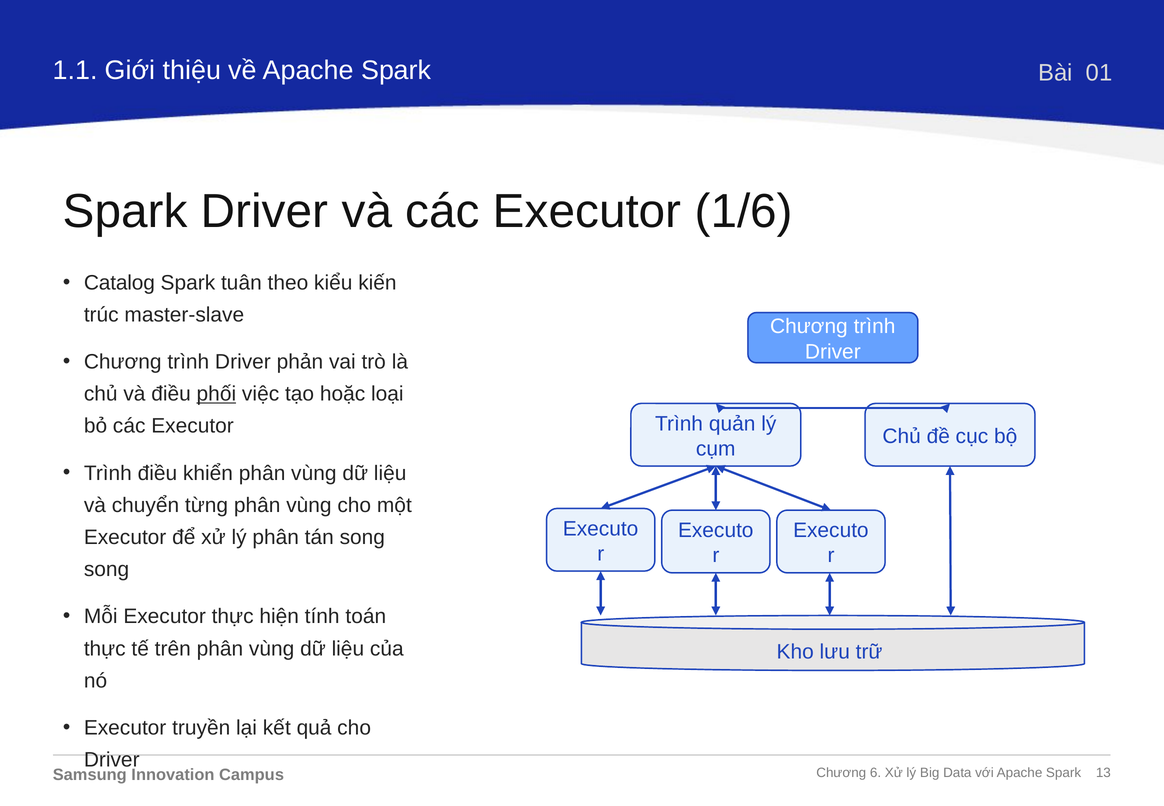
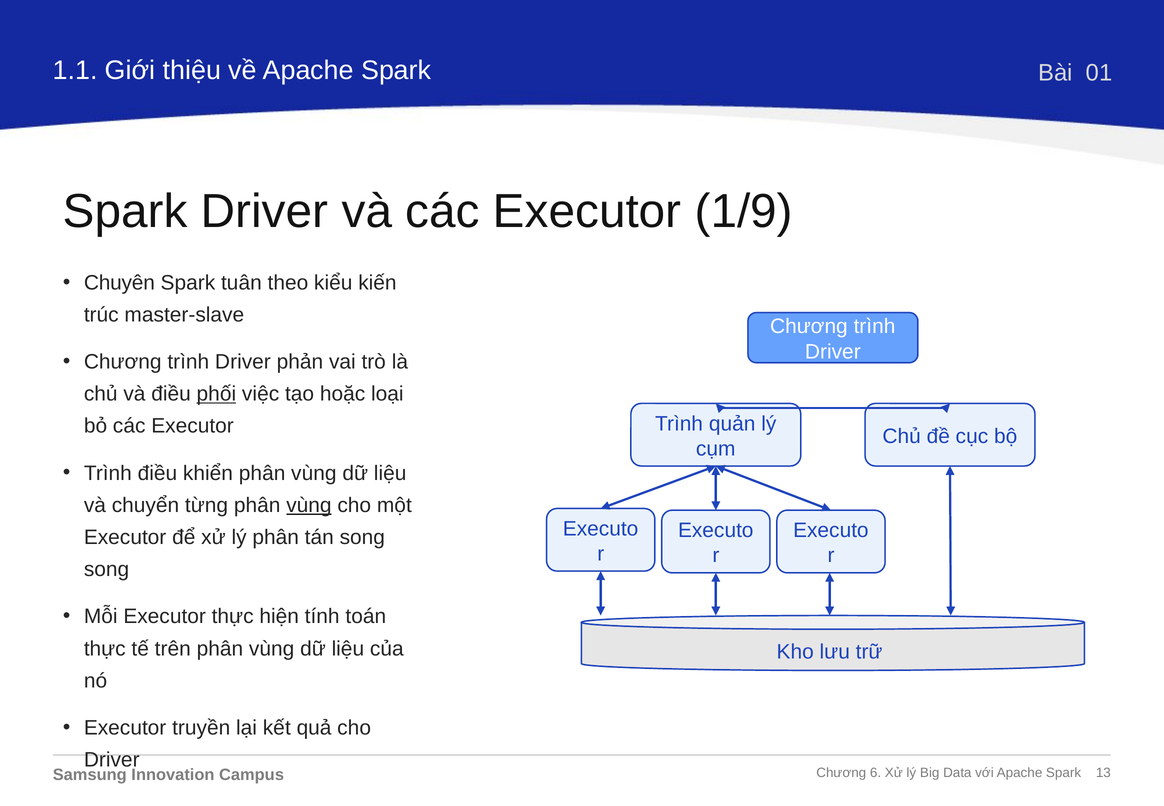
1/6: 1/6 -> 1/9 (744, 211)
Catalog: Catalog -> Chuyên (119, 283)
vùng underline: none -> present (309, 505)
